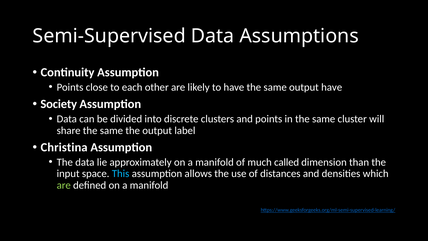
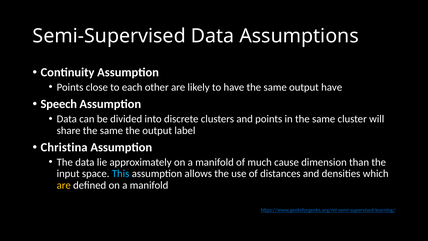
Society: Society -> Speech (59, 104)
called: called -> cause (287, 162)
are colour: light green -> yellow (64, 185)
